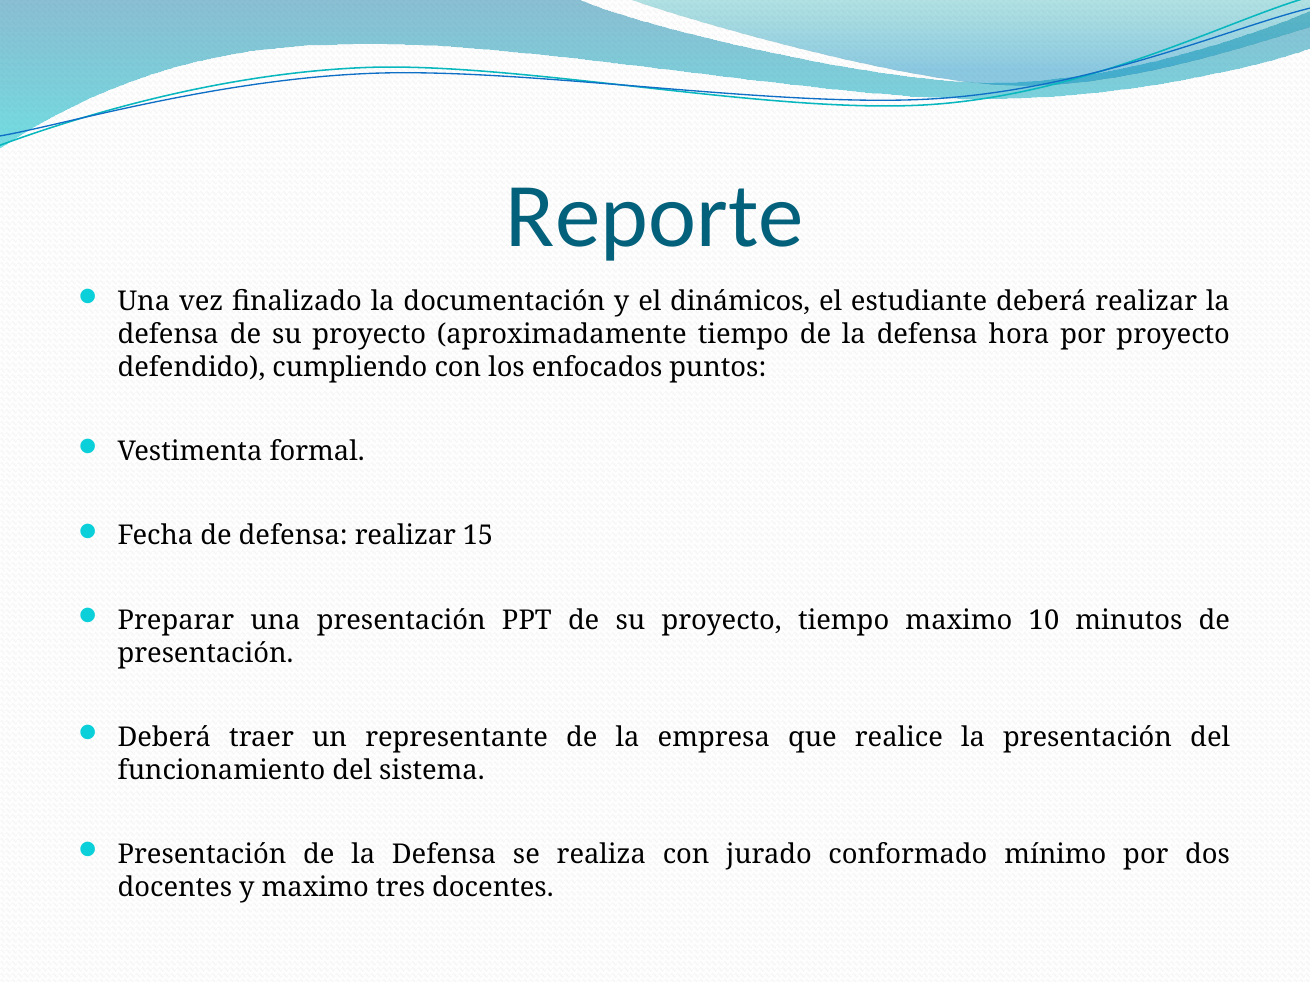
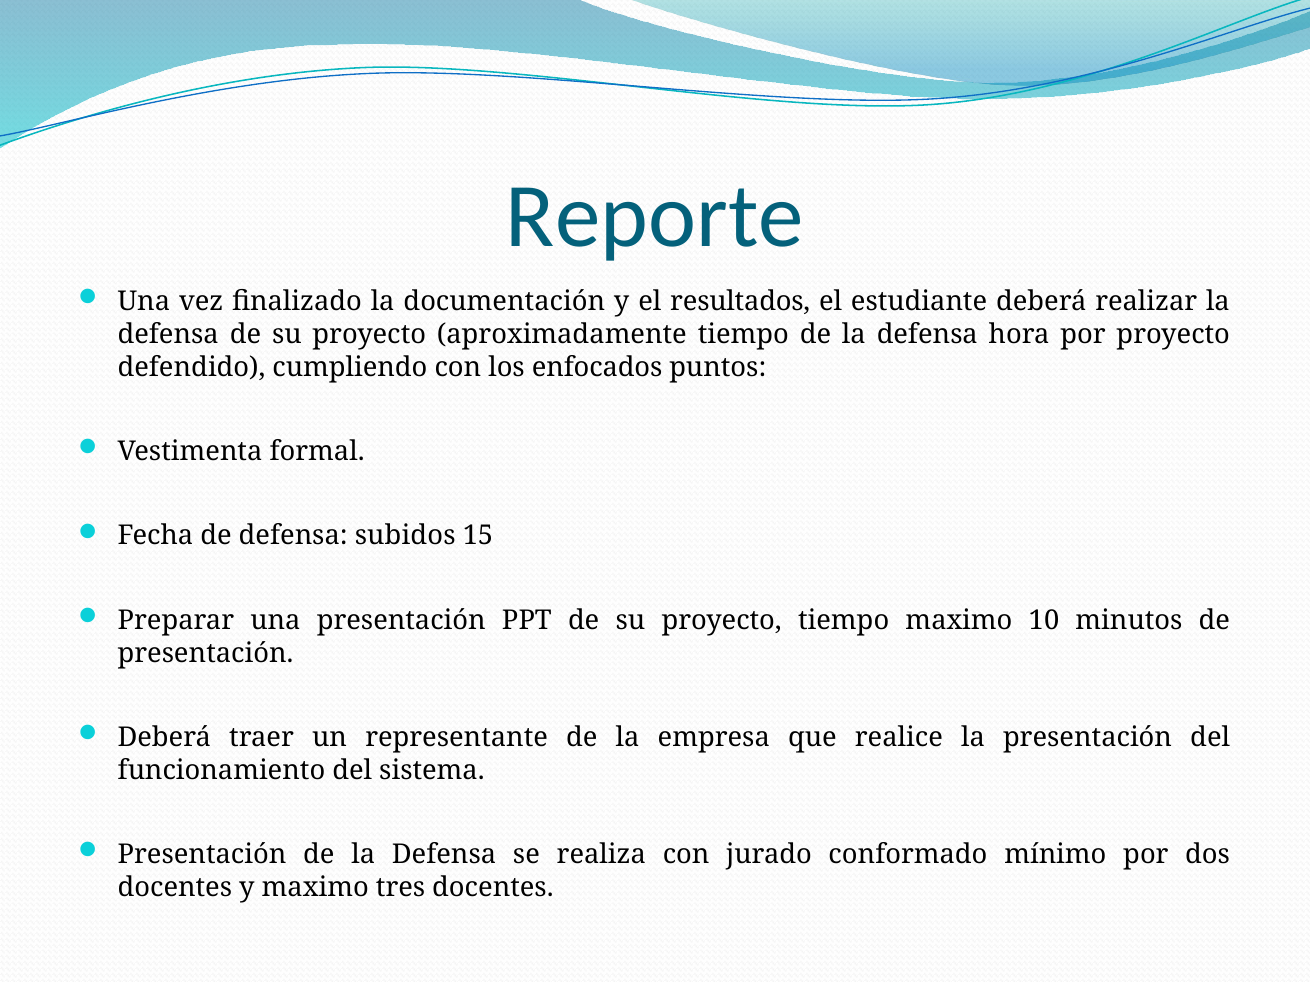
dinámicos: dinámicos -> resultados (740, 302)
defensa realizar: realizar -> subidos (405, 536)
